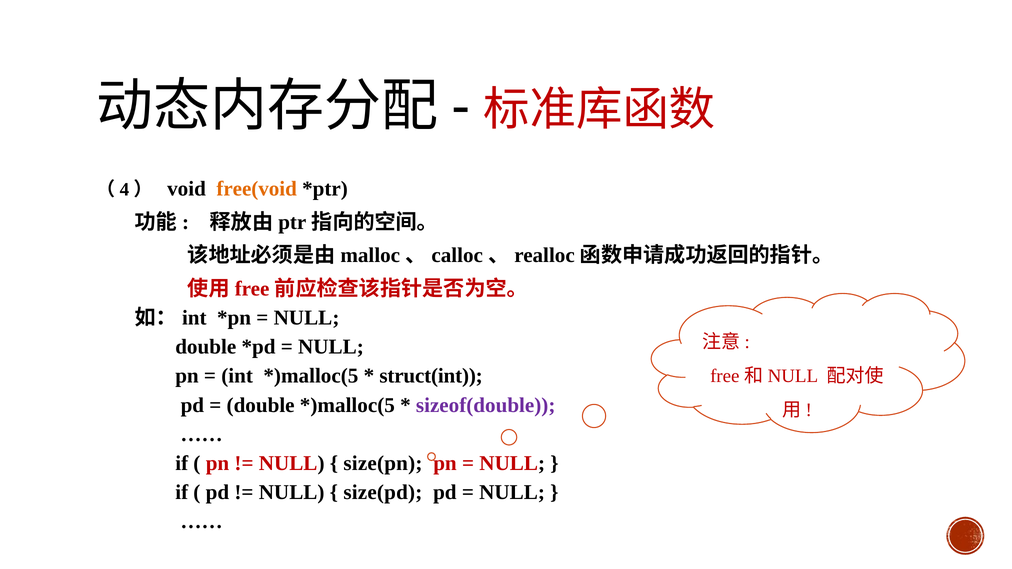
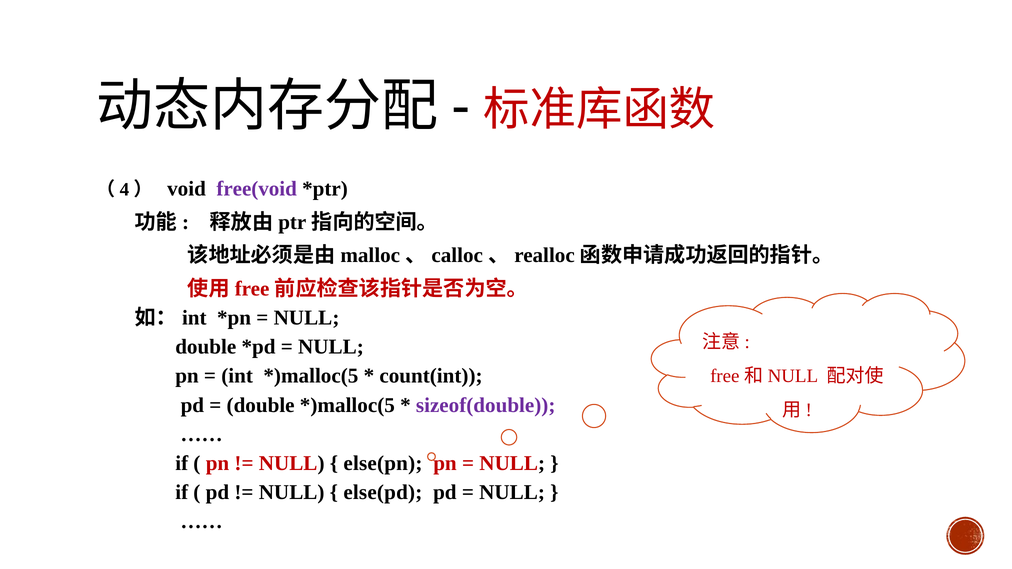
free(void colour: orange -> purple (257, 189)
struct(int: struct(int -> count(int (431, 376)
size(pn: size(pn -> else(pn (383, 463)
size(pd: size(pd -> else(pd (383, 493)
